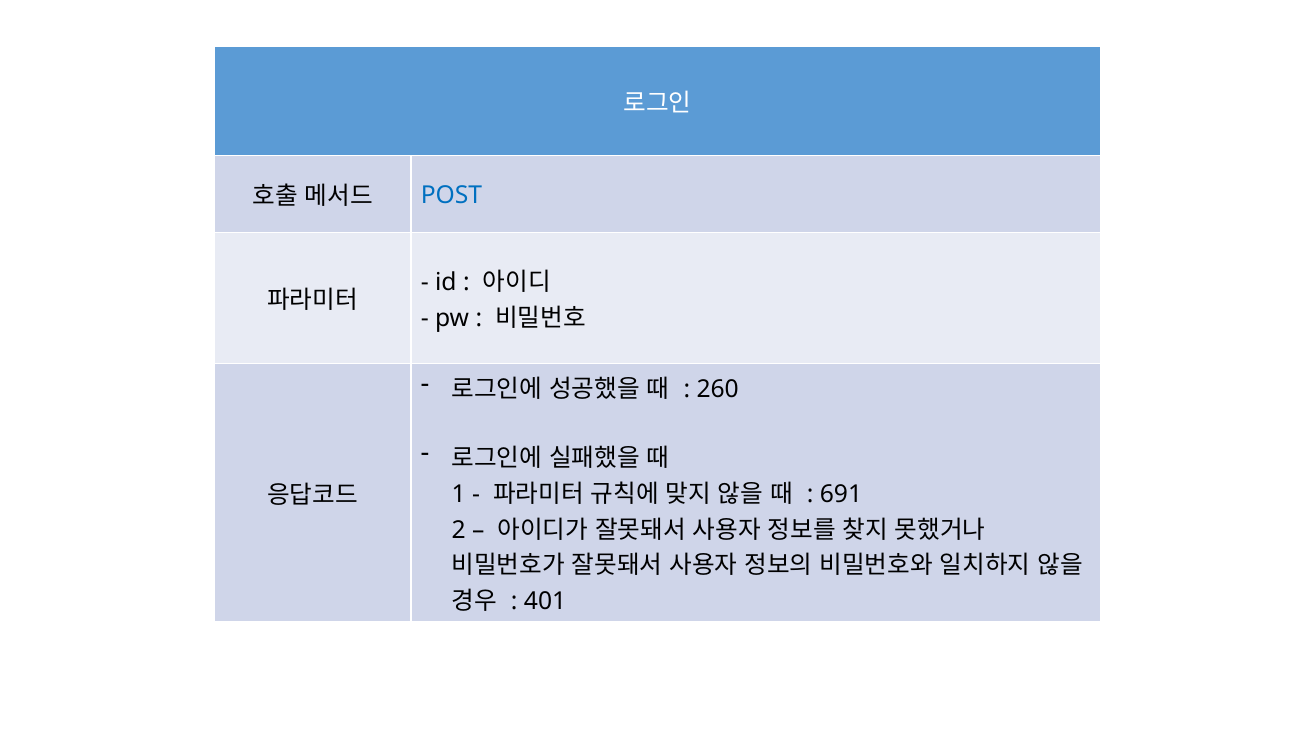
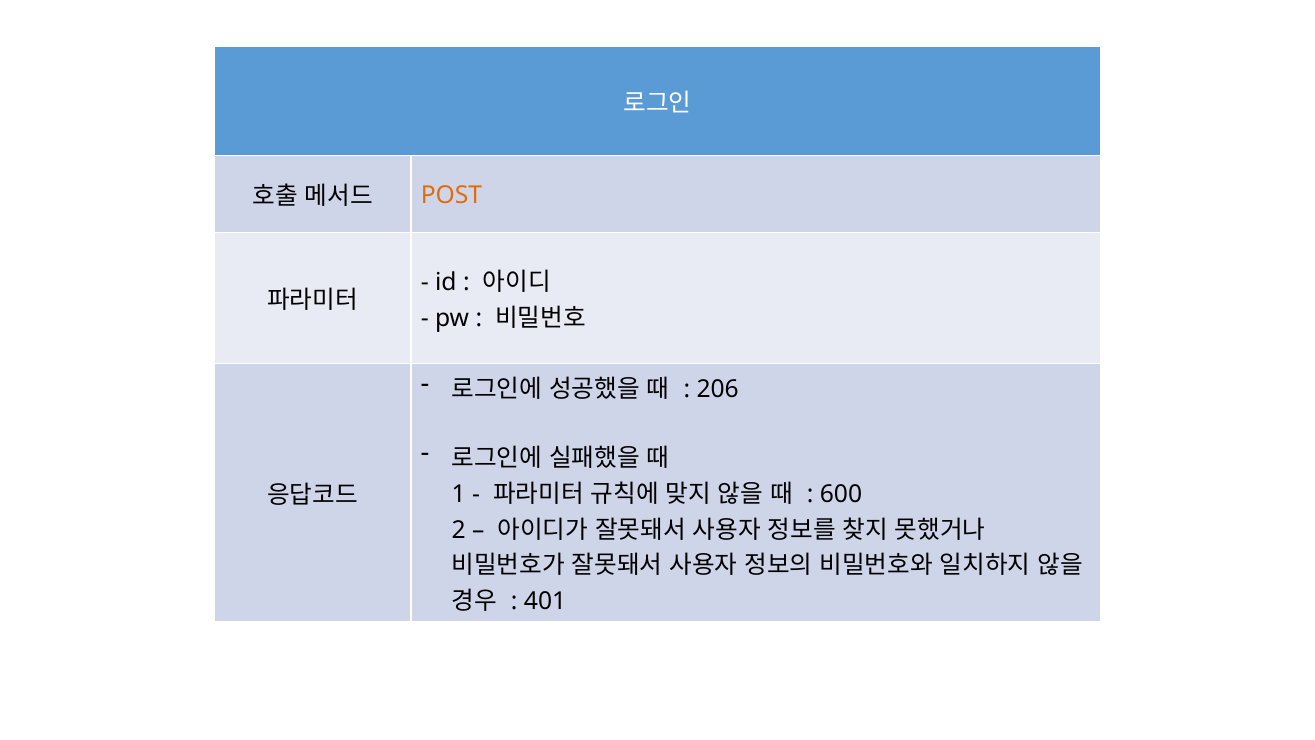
POST colour: blue -> orange (451, 195)
260: 260 -> 206 (718, 389)
691: 691 -> 600 (841, 494)
